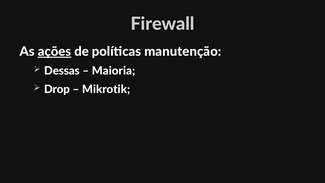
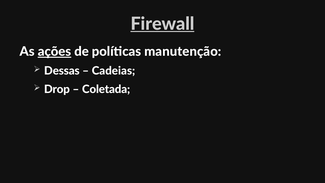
Firewall underline: none -> present (162, 24)
Maioria: Maioria -> Cadeias (114, 71)
Mikrotik: Mikrotik -> Coletada (106, 89)
